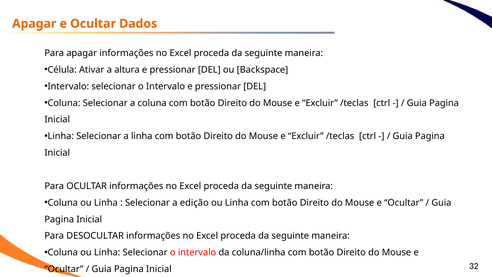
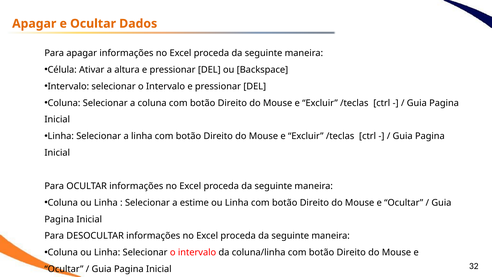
edição: edição -> estime (194, 203)
